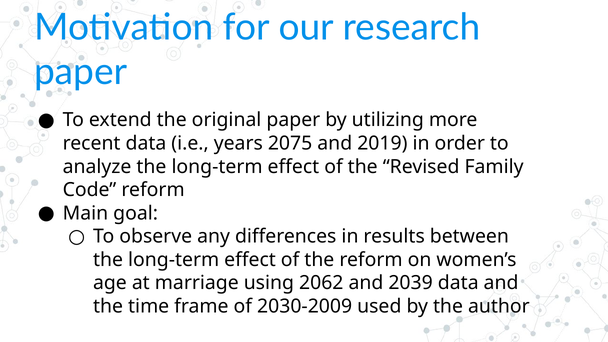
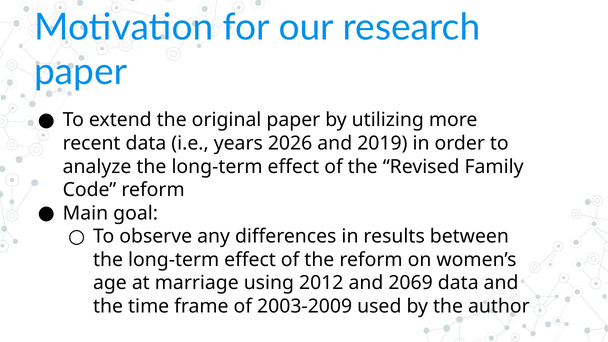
2075: 2075 -> 2026 (290, 143)
2062: 2062 -> 2012 (321, 283)
2039: 2039 -> 2069 (411, 283)
2030-2009: 2030-2009 -> 2003-2009 (305, 306)
